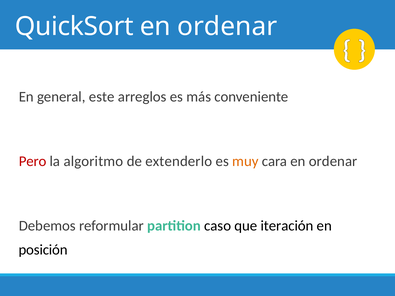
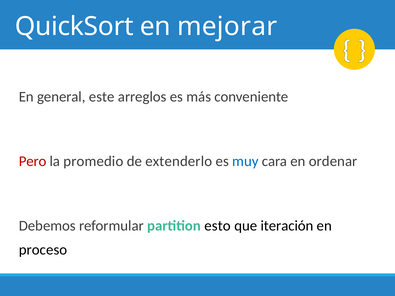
QuickSort en ordenar: ordenar -> mejorar (227, 27)
algoritmo: algoritmo -> promedio (93, 161)
muy colour: orange -> blue (245, 161)
caso: caso -> esto (218, 226)
posición: posición -> proceso (43, 250)
